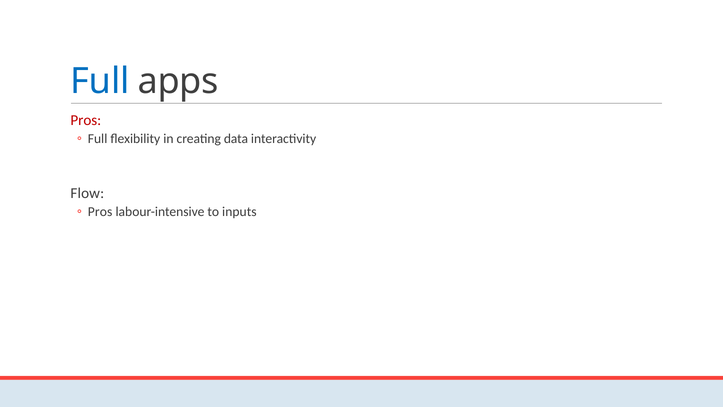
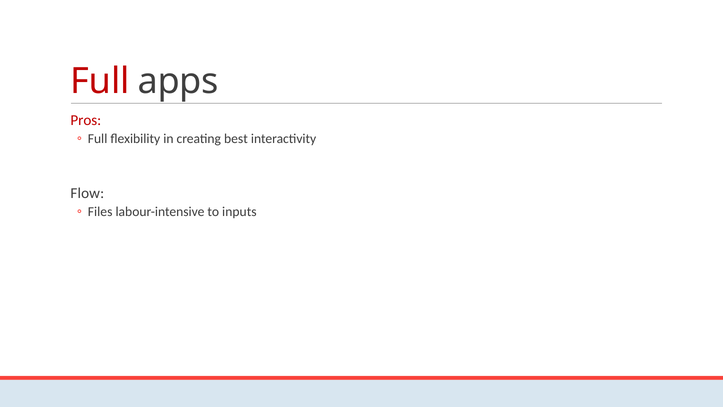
Full colour: blue -> red (100, 81)
data: data -> best (236, 139)
Pros: Pros -> Files (100, 212)
